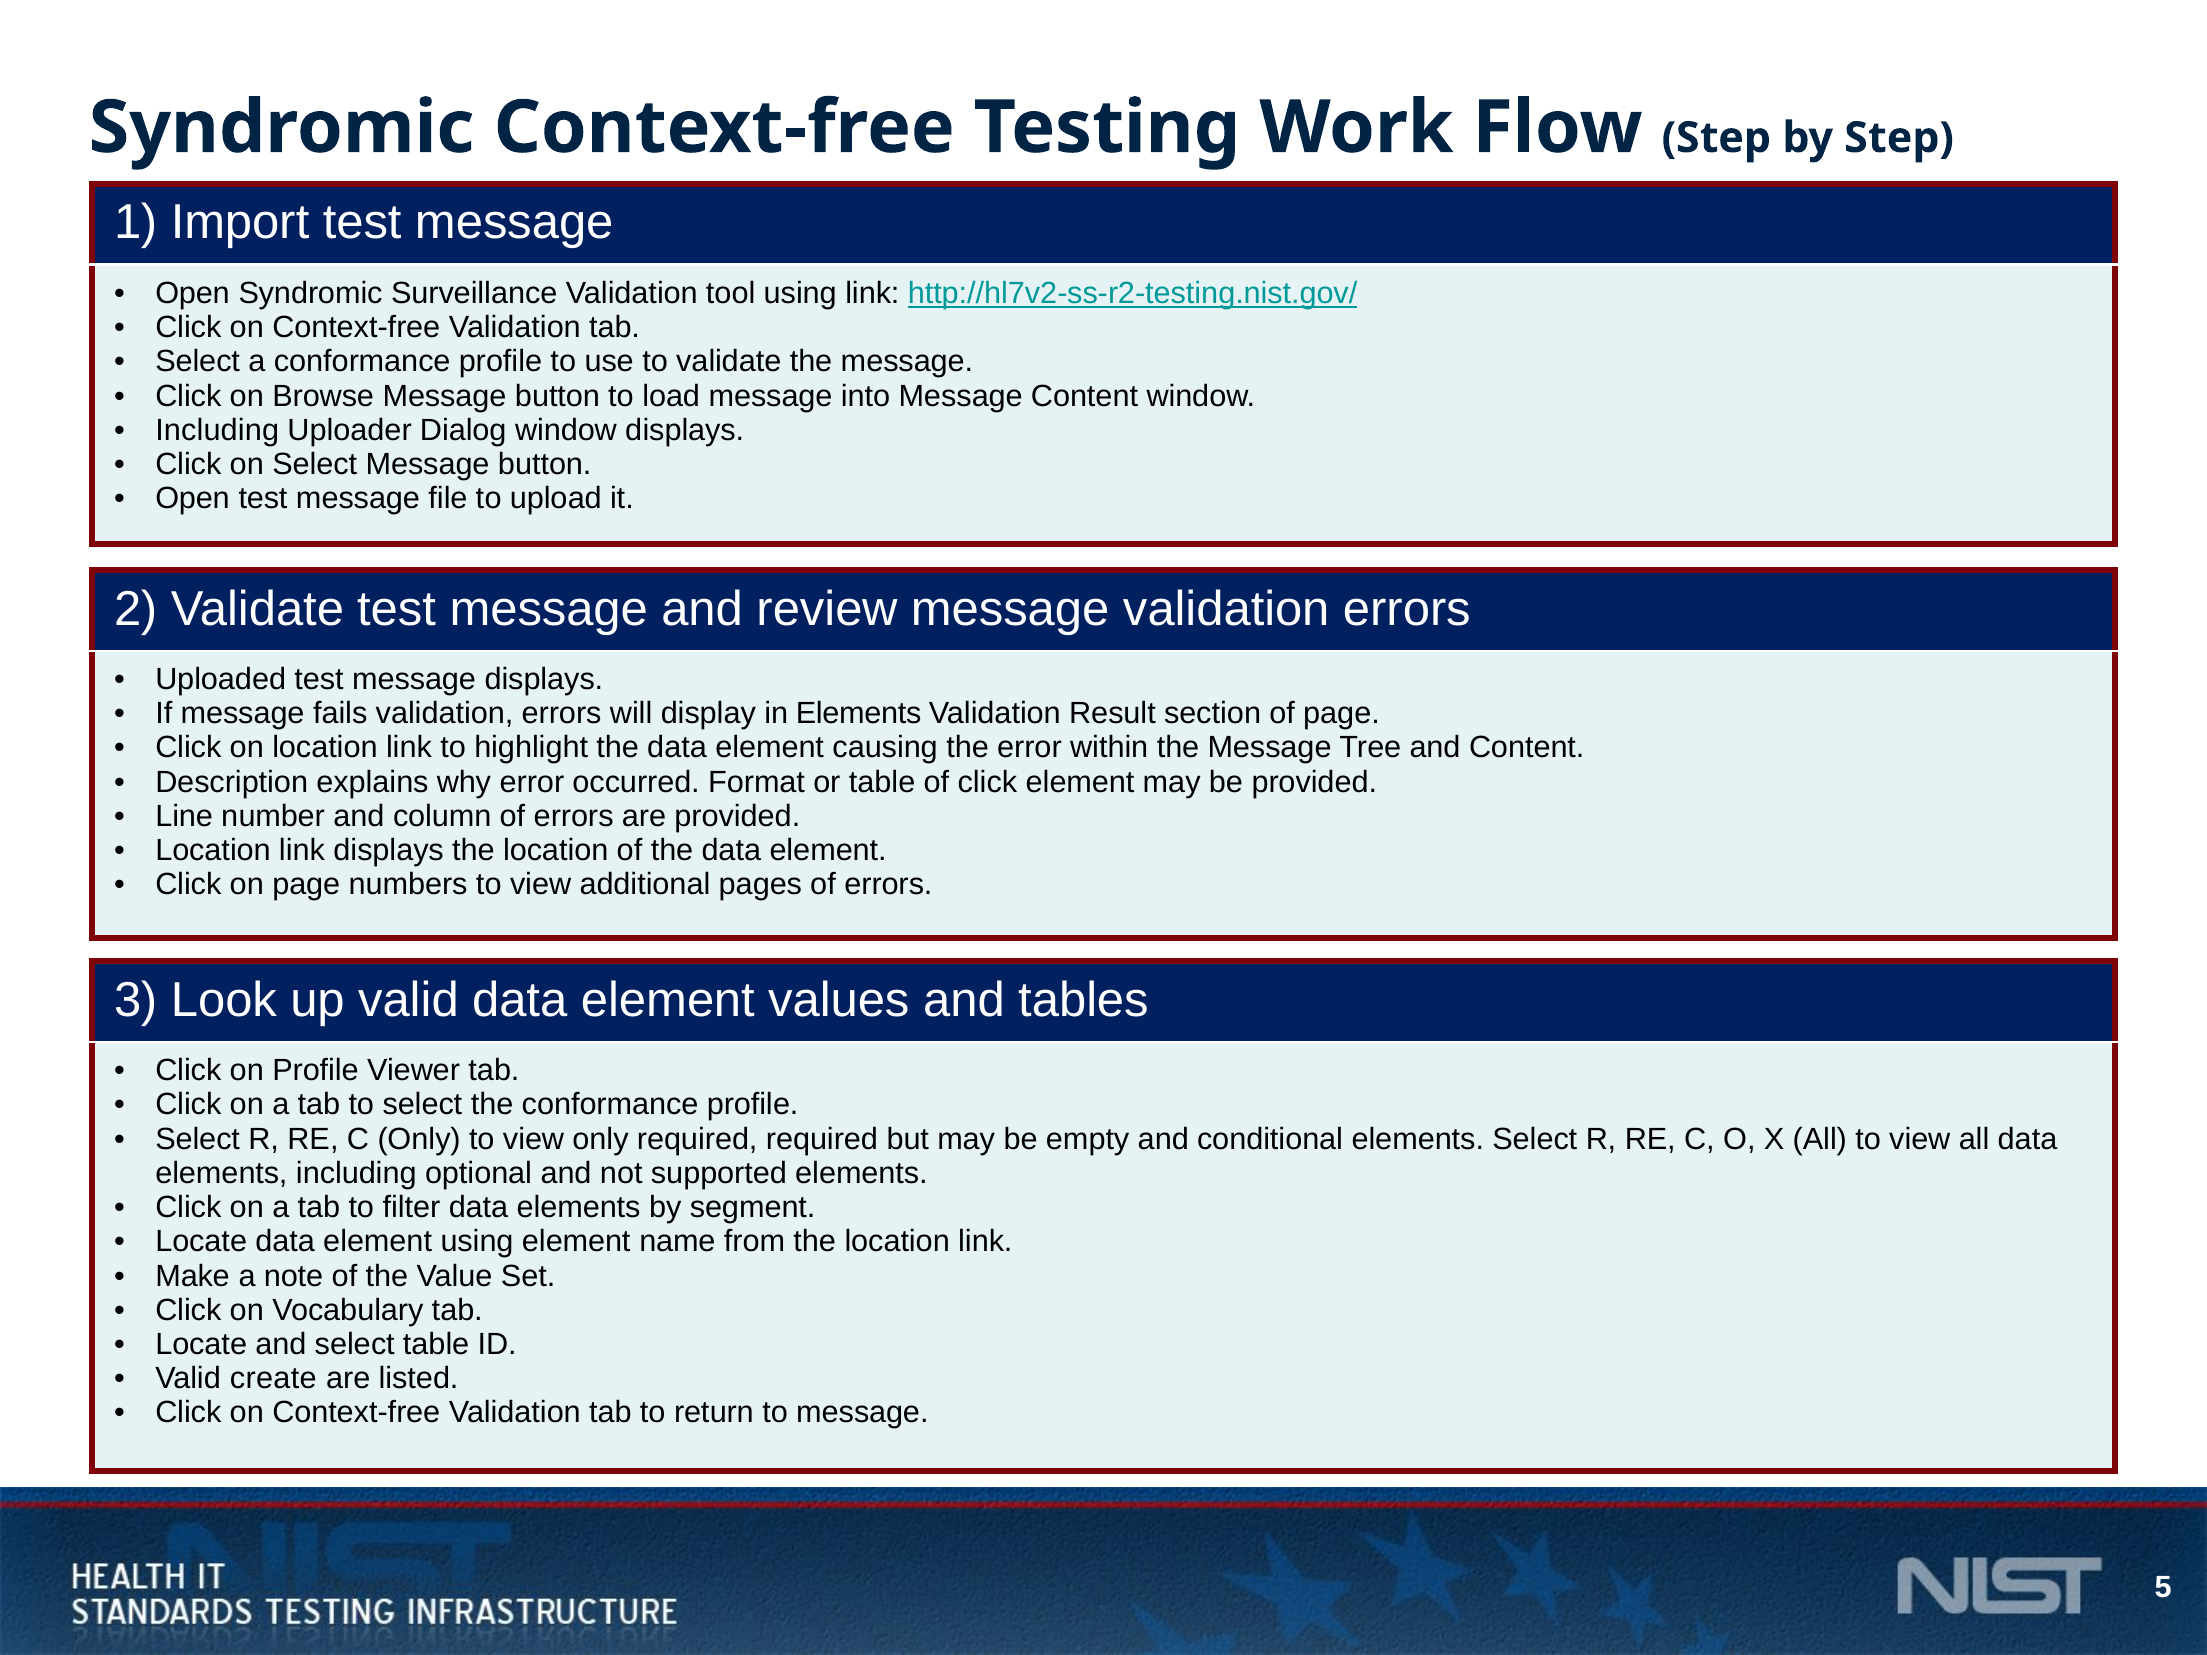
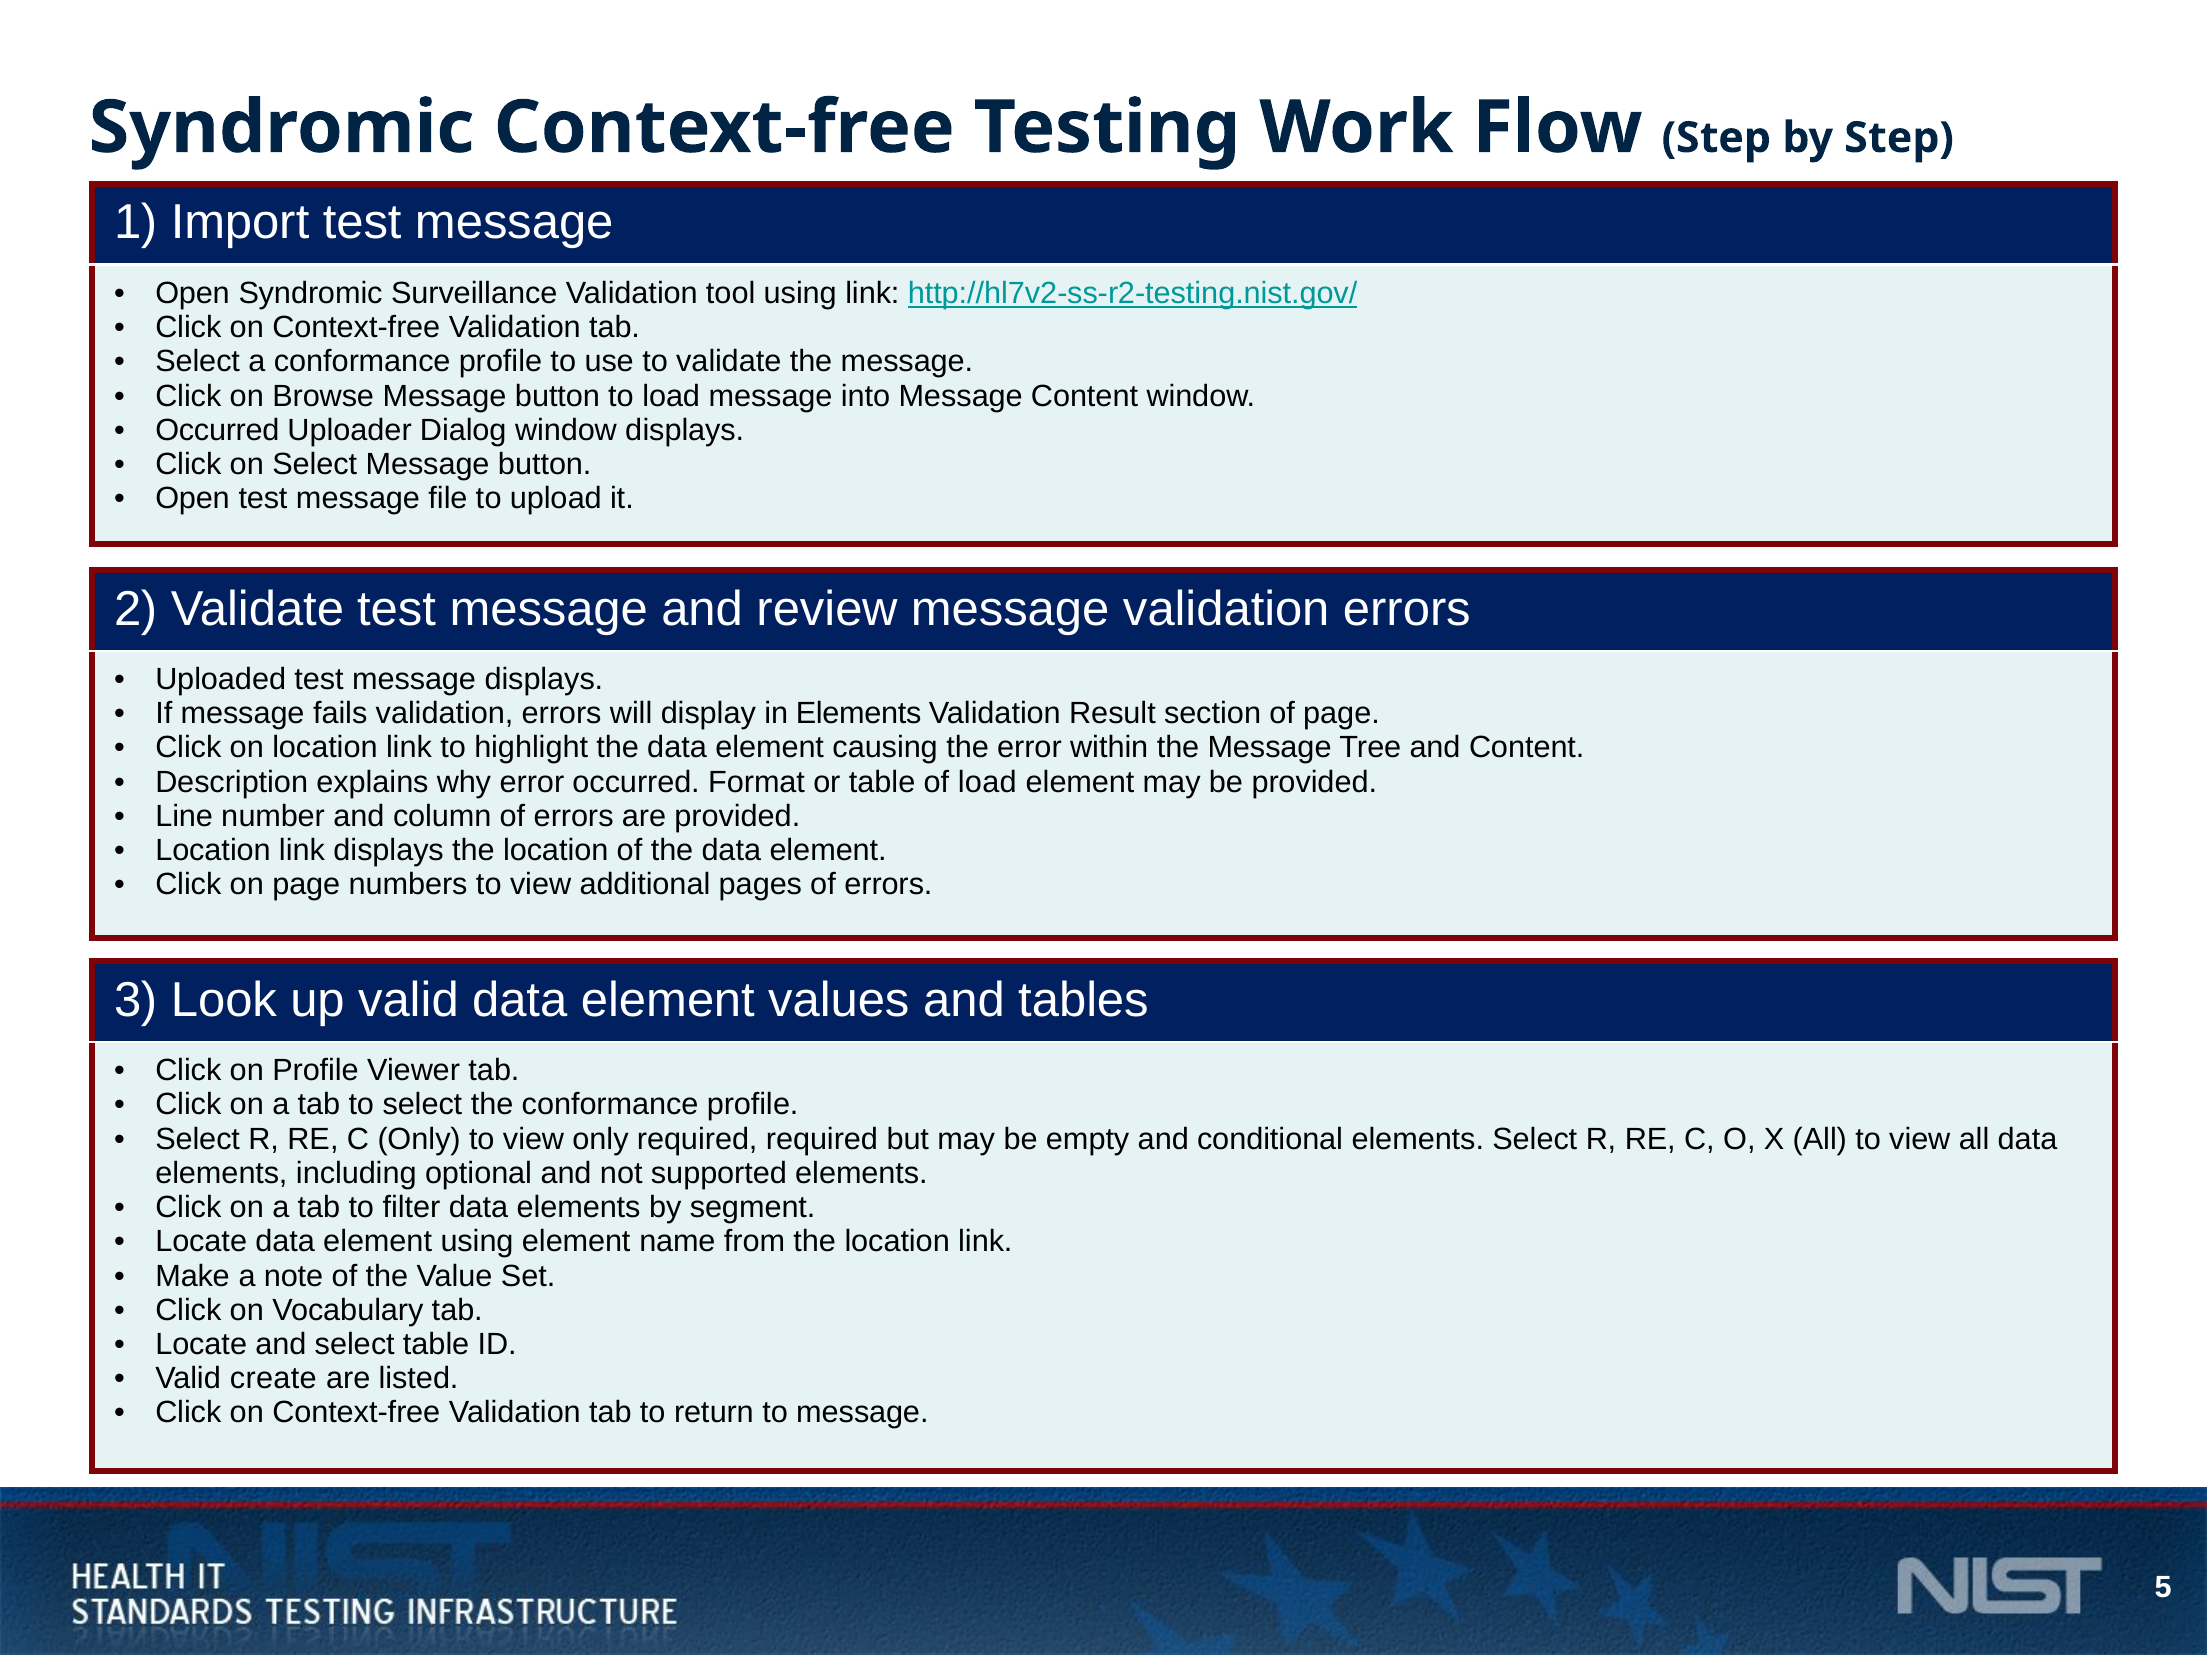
Including: Including -> Occurred (217, 430)
of click: click -> load (987, 782)
